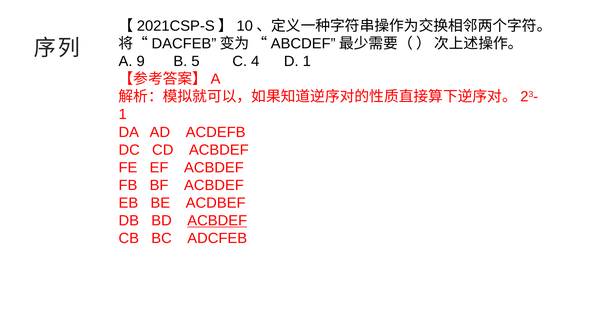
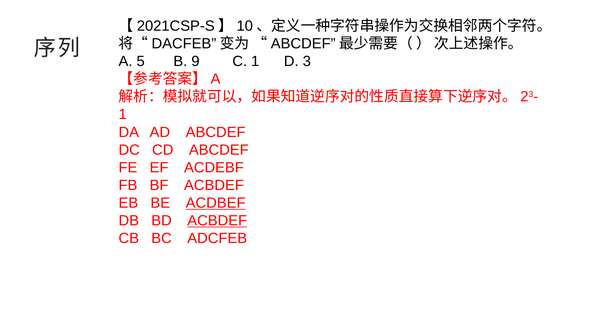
9: 9 -> 5 (141, 61)
5: 5 -> 9 (196, 61)
C 4: 4 -> 1 (255, 61)
D 1: 1 -> 3 (307, 61)
AD ACDEFB: ACDEFB -> ABCDEF (216, 132)
CD ACBDEF: ACBDEF -> ABCDEF (219, 150)
EF ACBDEF: ACBDEF -> ACDEBF (214, 167)
ACDBEF underline: none -> present (216, 203)
